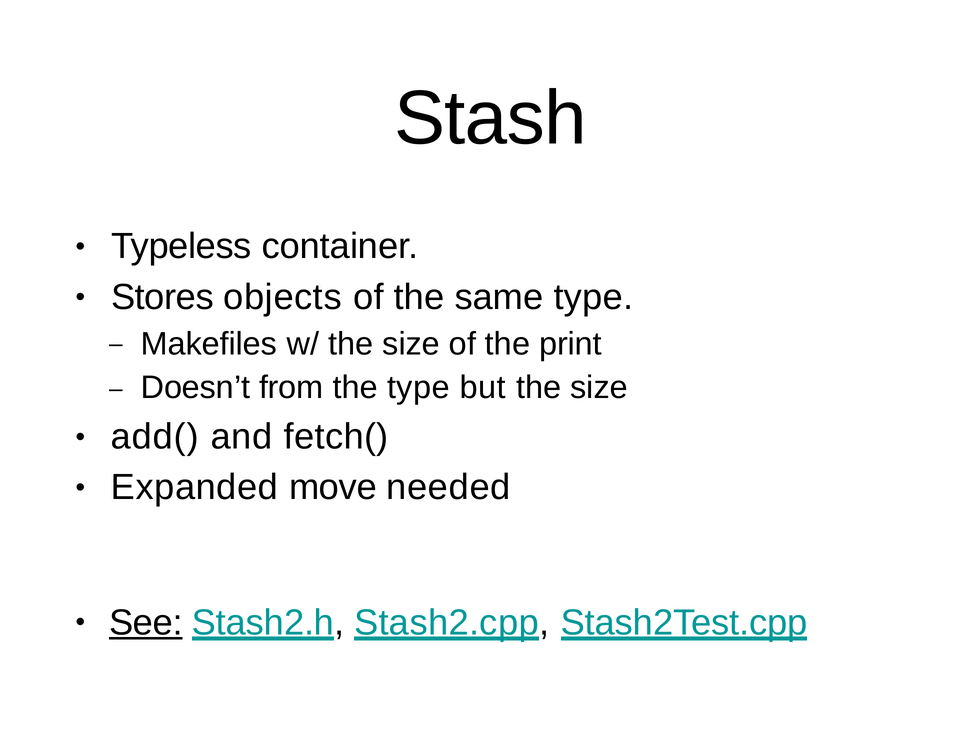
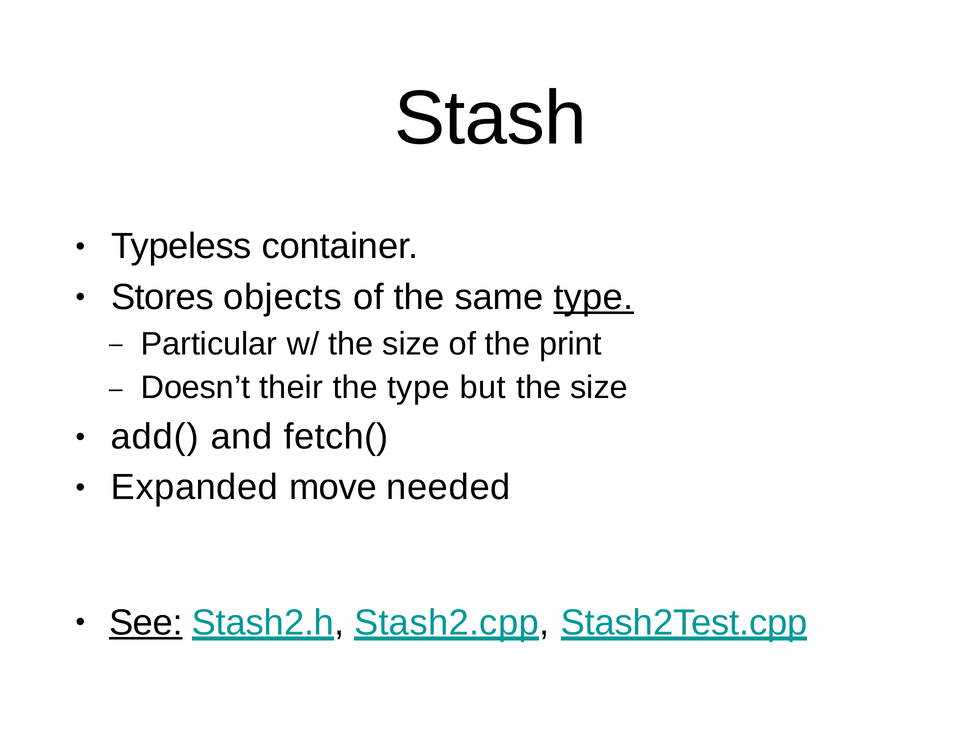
type underline: none -> present (594, 297)
Makefiles: Makefiles -> Particular (209, 344)
from: from -> their (291, 388)
